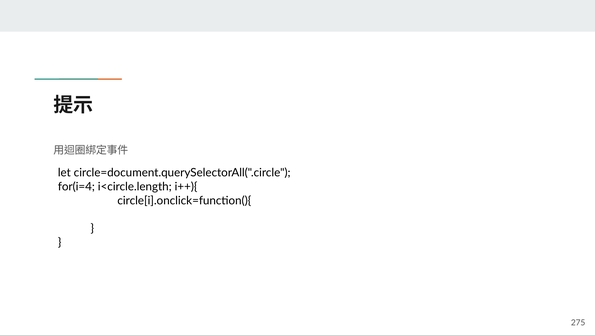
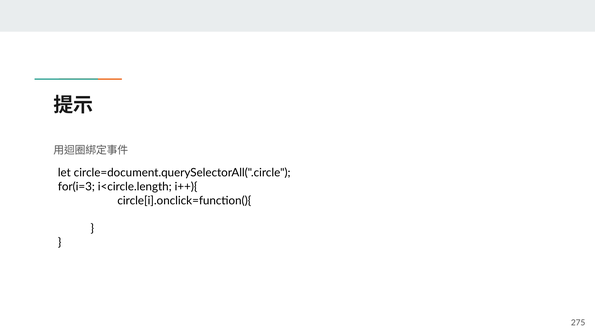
for(i=4: for(i=4 -> for(i=3 (76, 186)
